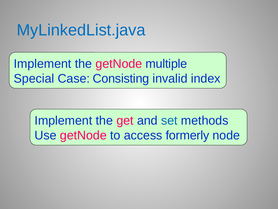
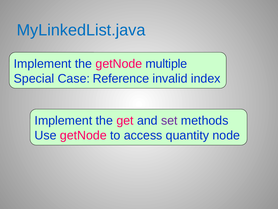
Consisting: Consisting -> Reference (121, 78)
set colour: blue -> purple (169, 120)
formerly: formerly -> quantity (187, 135)
